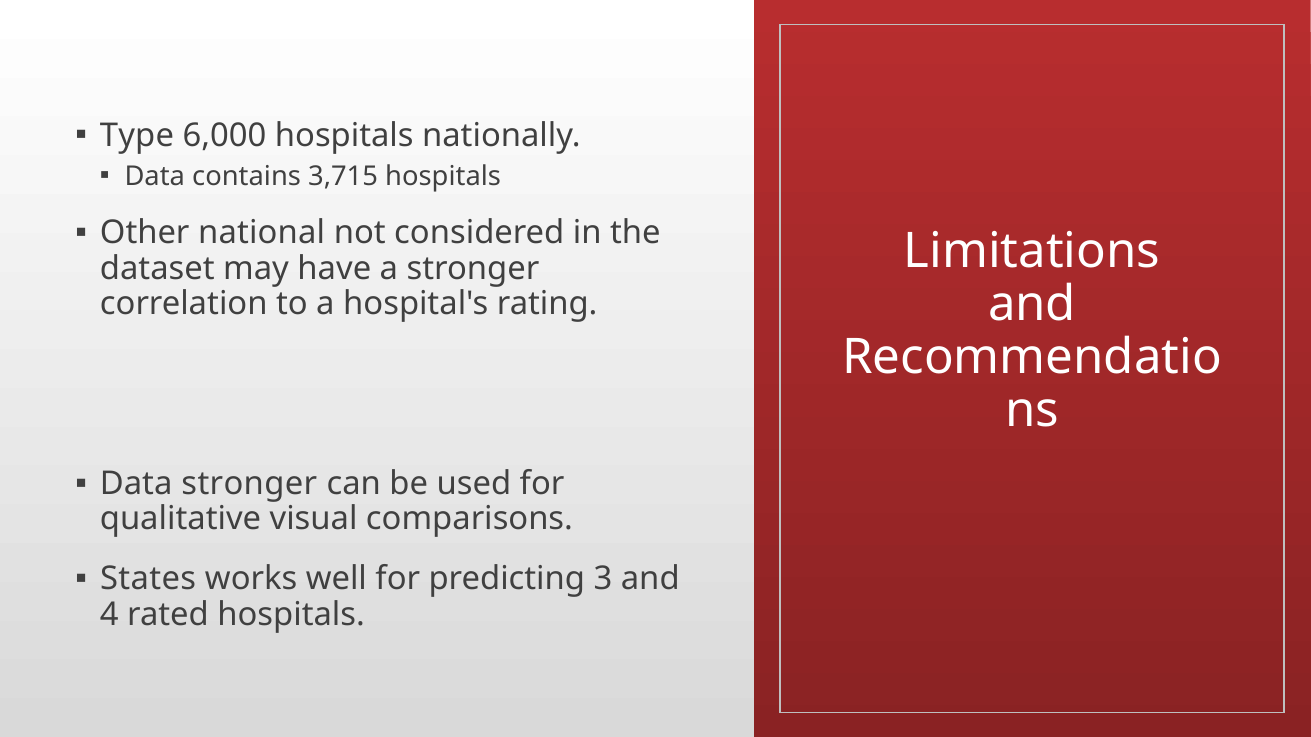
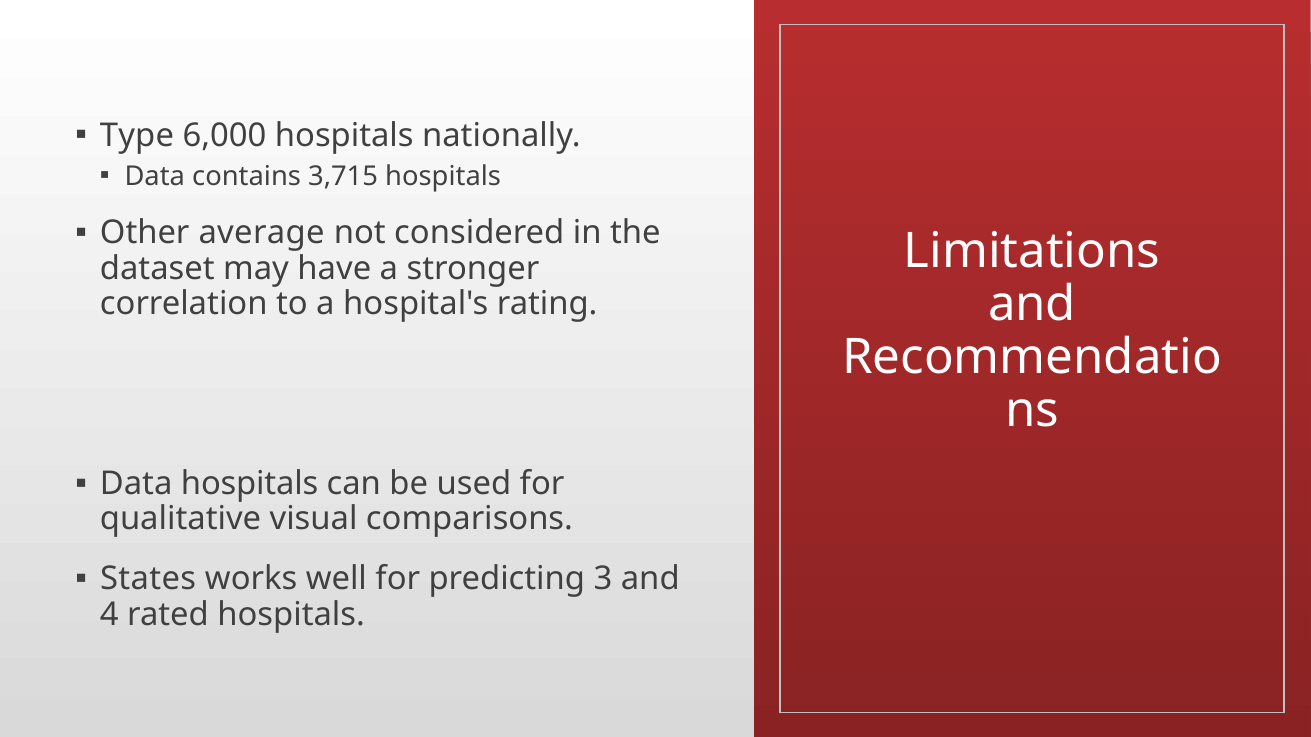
national: national -> average (262, 233)
Data stronger: stronger -> hospitals (250, 484)
